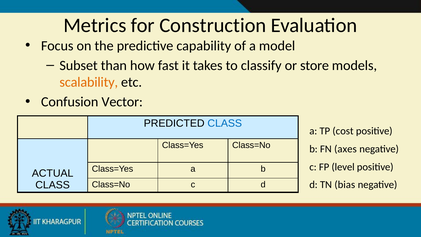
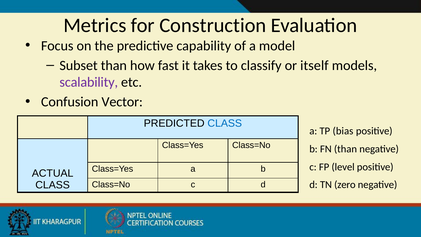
store: store -> itself (314, 65)
scalability colour: orange -> purple (89, 82)
cost: cost -> bias (343, 131)
FN axes: axes -> than (345, 149)
bias: bias -> zero (345, 185)
